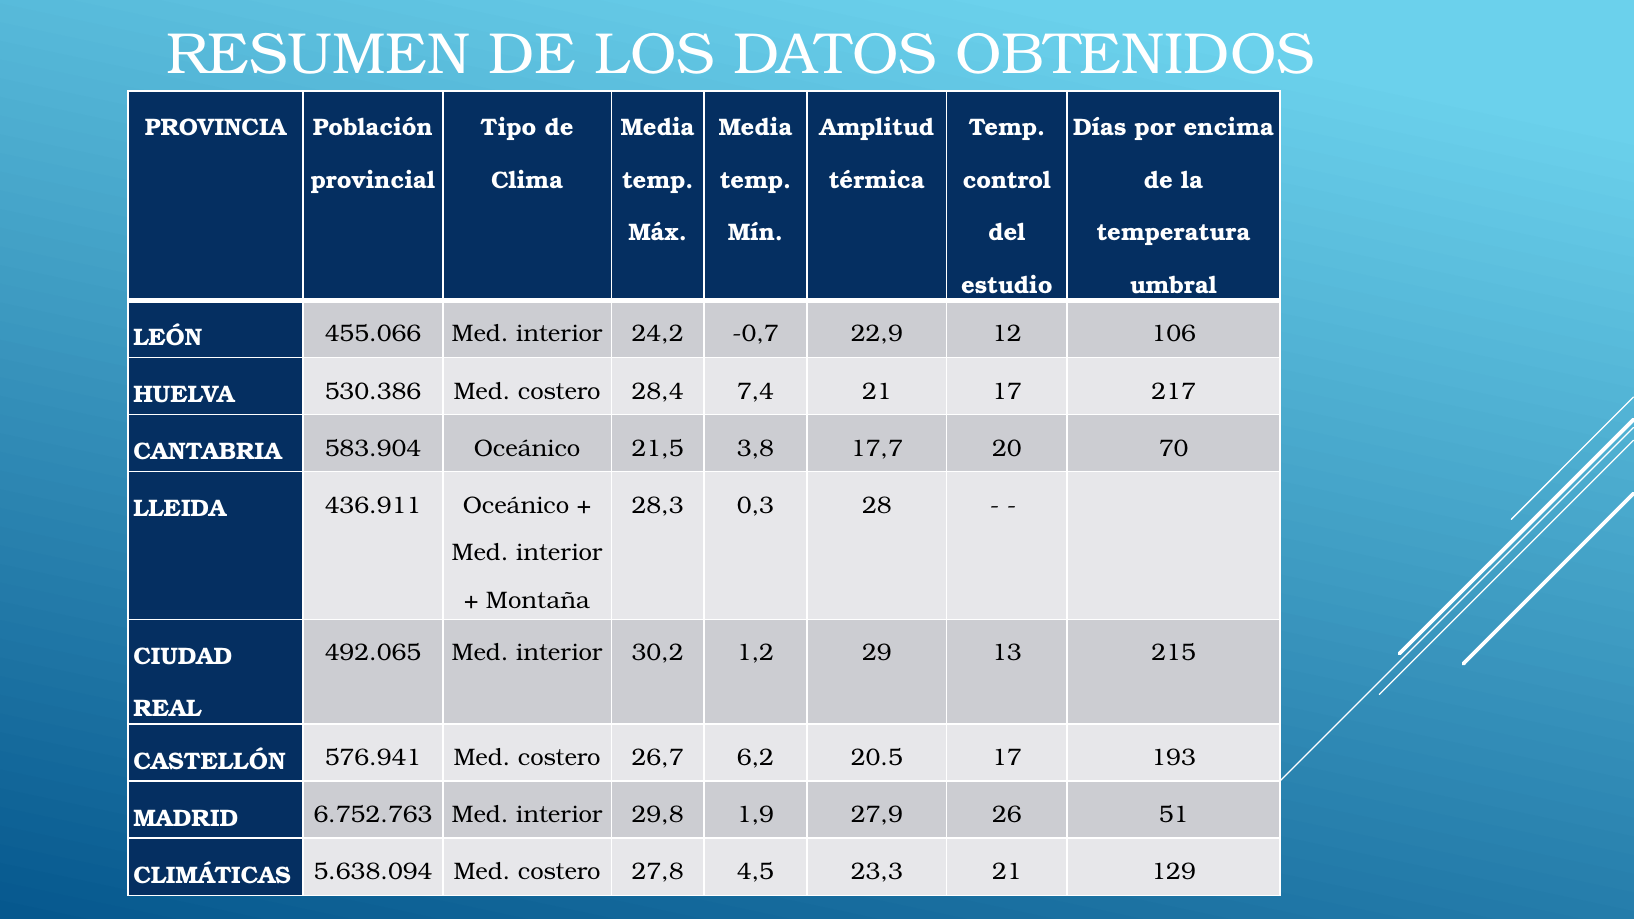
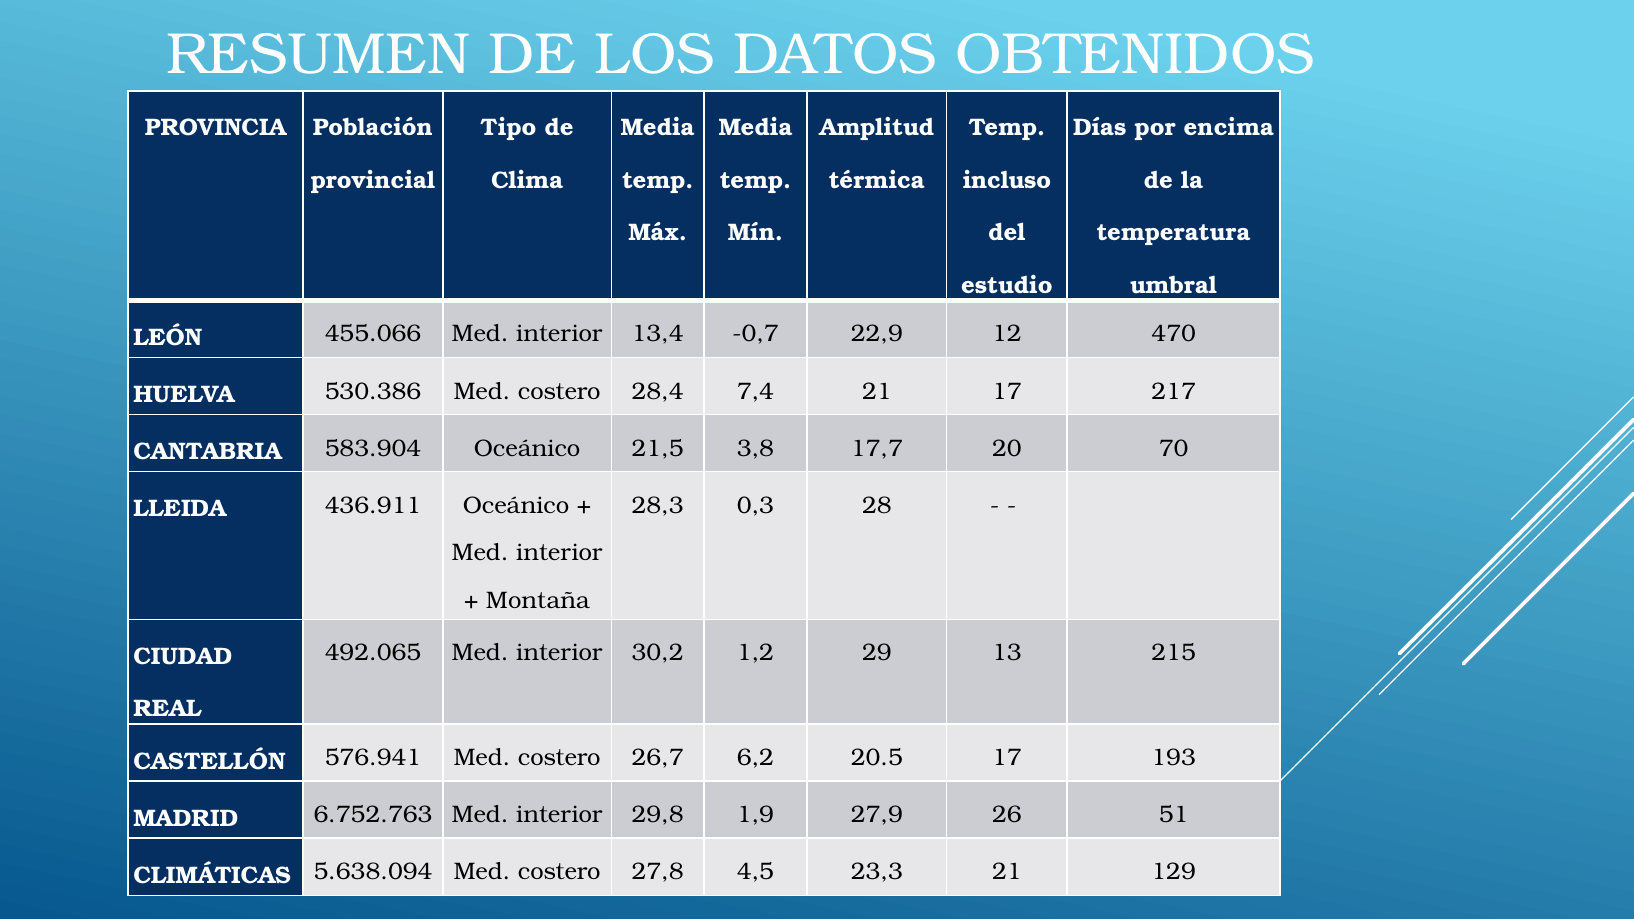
control: control -> incluso (1007, 180)
24,2: 24,2 -> 13,4 (658, 334)
106: 106 -> 470 (1174, 334)
